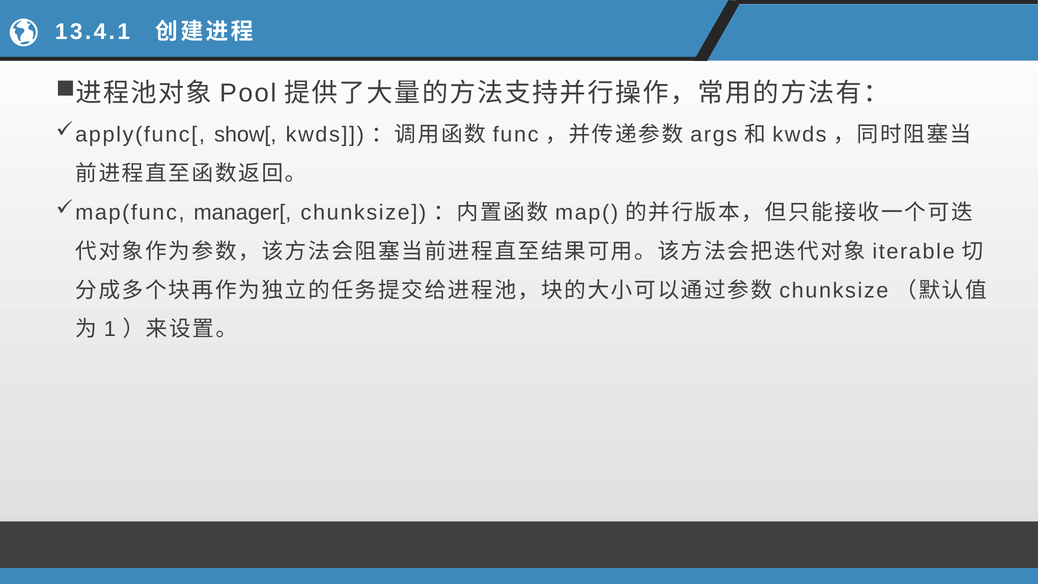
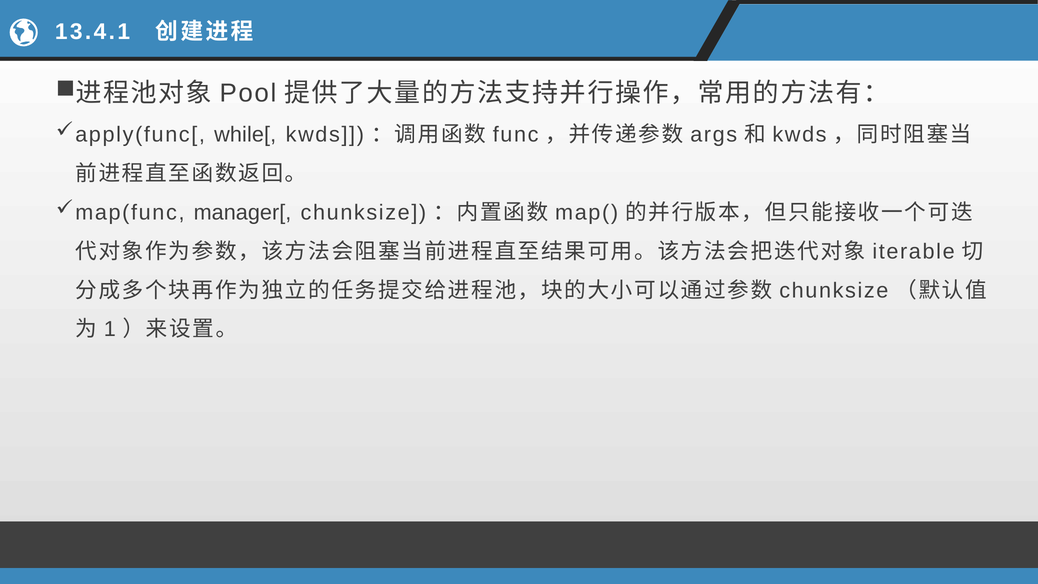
show[: show[ -> while[ (245, 135)
